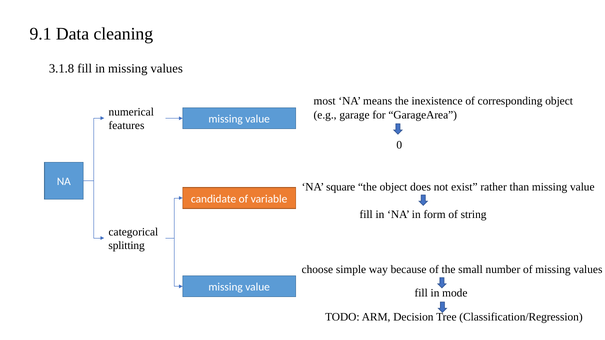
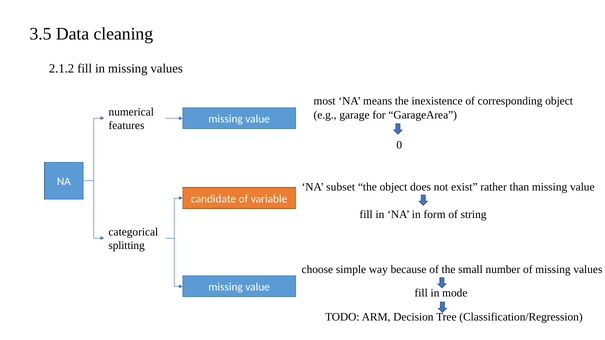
9.1: 9.1 -> 3.5 (41, 34)
3.1.8: 3.1.8 -> 2.1.2 (62, 69)
square: square -> subset (341, 187)
